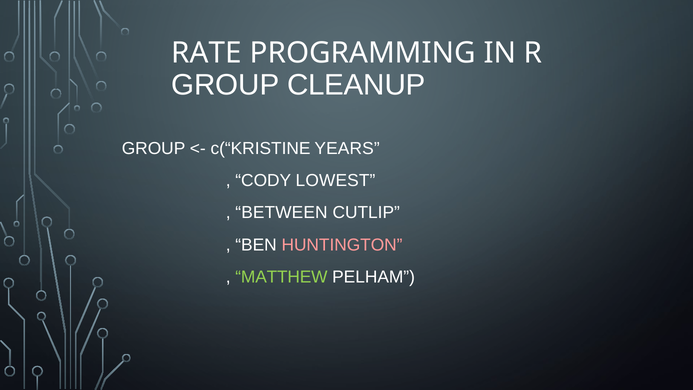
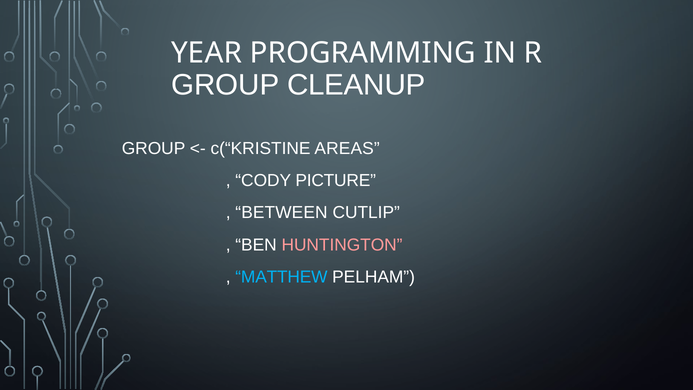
RATE: RATE -> YEAR (207, 53)
YEARS: YEARS -> AREAS (347, 148)
LOWEST: LOWEST -> PICTURE (336, 180)
MATTHEW colour: light green -> light blue (281, 277)
